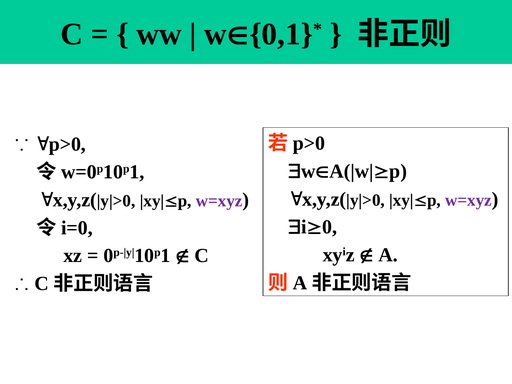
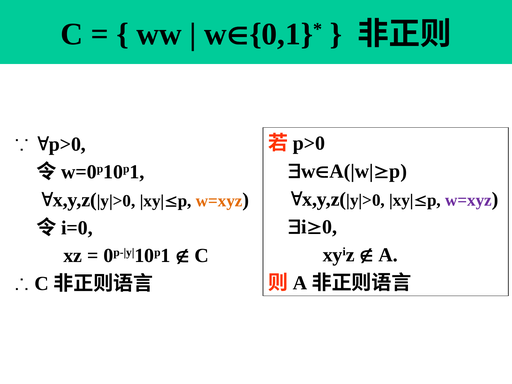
w=xyz colour: purple -> orange (219, 201)
